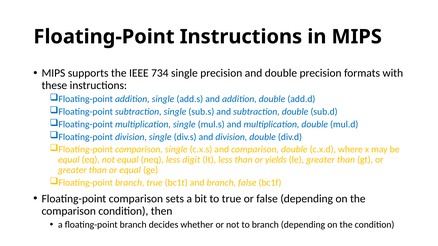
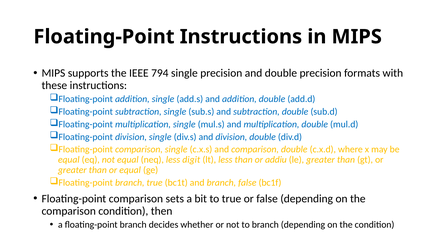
734: 734 -> 794 (160, 73)
yields: yields -> addiu (276, 160)
